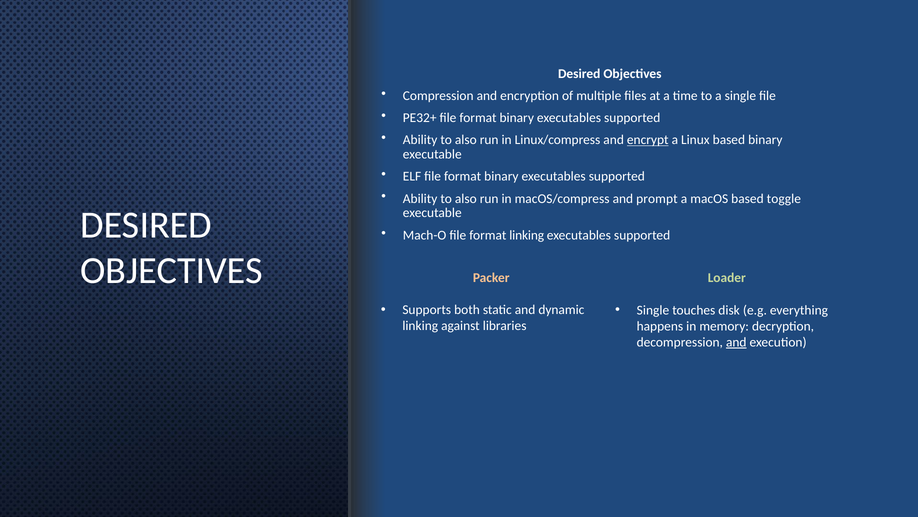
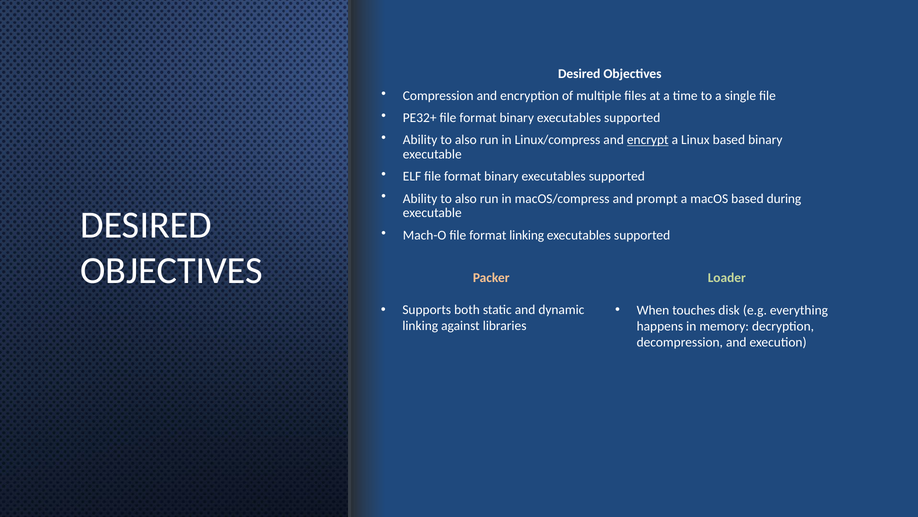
toggle: toggle -> during (784, 198)
Single: Single -> When (653, 310)
and underline: present -> none (736, 342)
